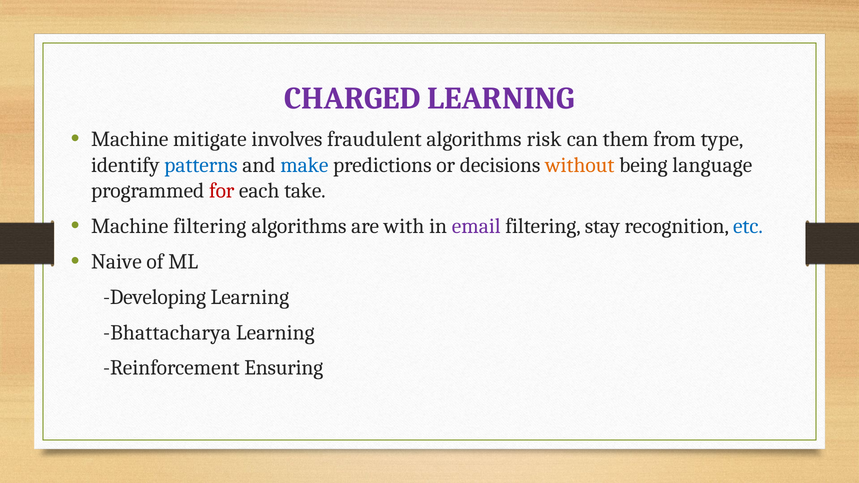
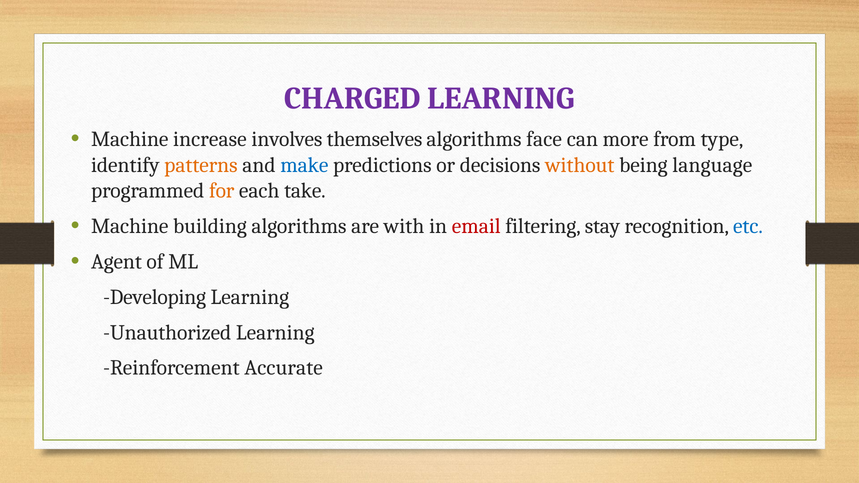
mitigate: mitigate -> increase (210, 139)
fraudulent: fraudulent -> themselves (375, 139)
risk: risk -> face (544, 139)
them: them -> more (626, 139)
patterns colour: blue -> orange (201, 165)
for colour: red -> orange (222, 191)
Machine filtering: filtering -> building (210, 226)
email colour: purple -> red (476, 226)
Naive: Naive -> Agent (116, 262)
Bhattacharya: Bhattacharya -> Unauthorized (167, 333)
Ensuring: Ensuring -> Accurate (284, 368)
